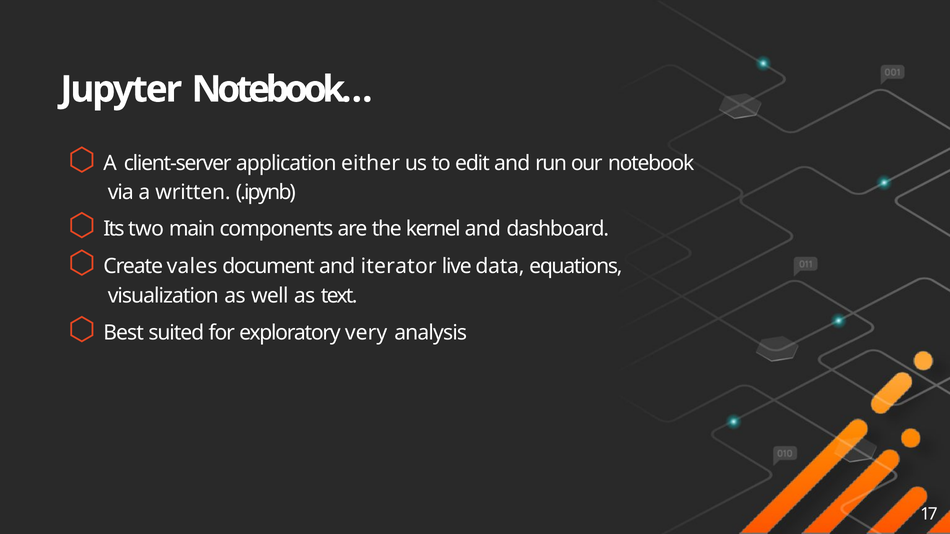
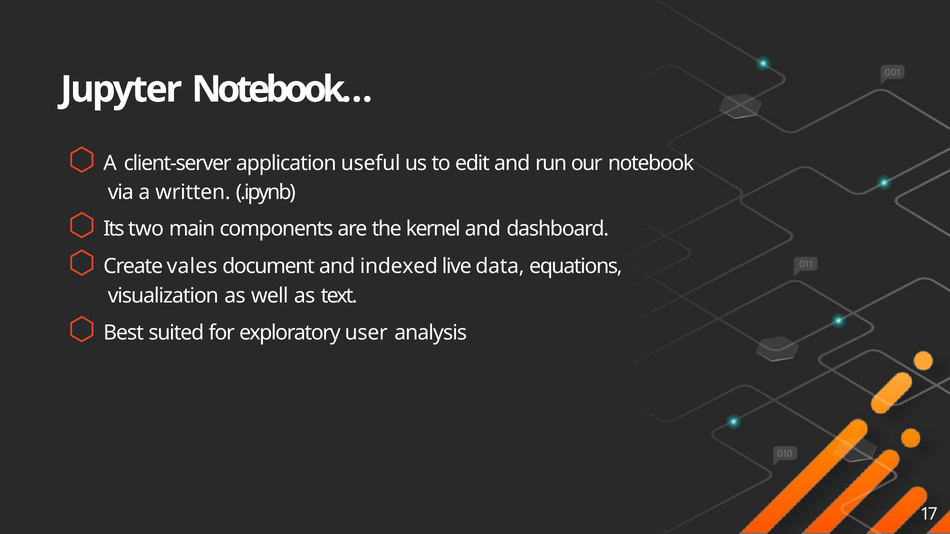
either: either -> useful (371, 163)
iterator: iterator -> indexed (399, 267)
very: very -> user (366, 333)
